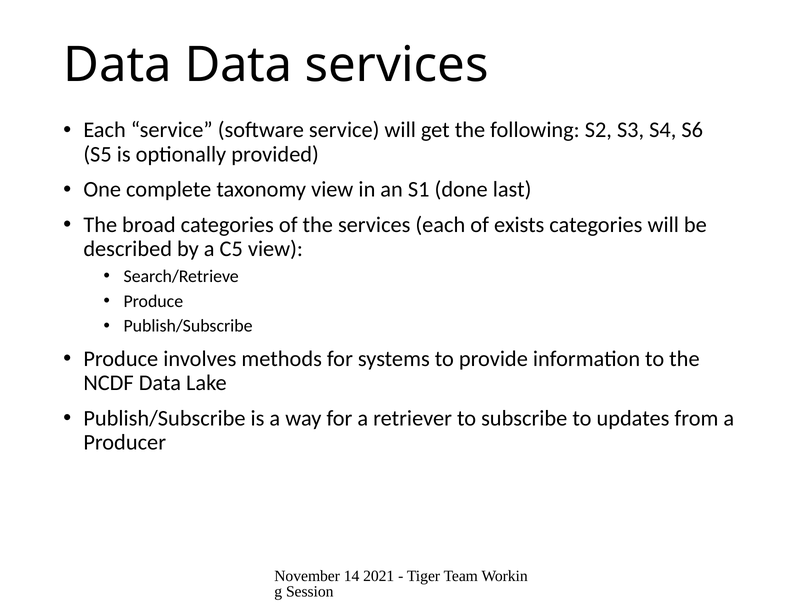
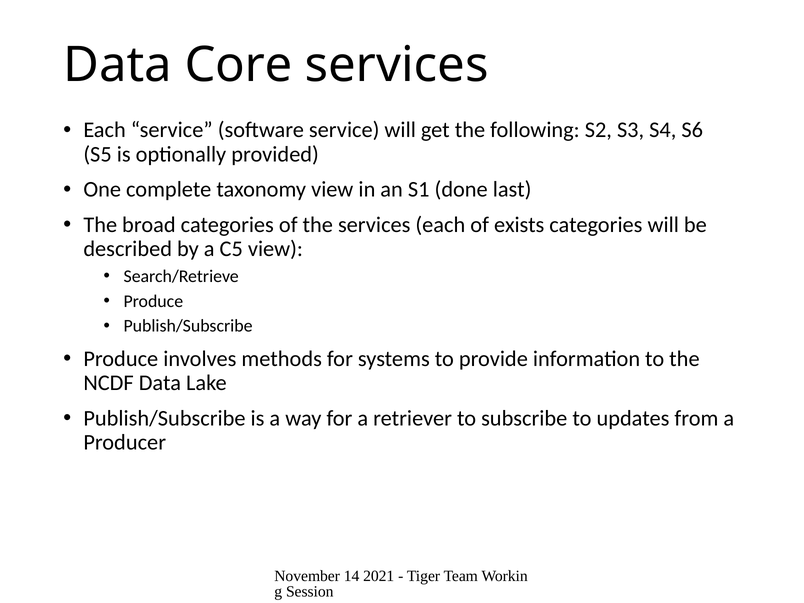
Data Data: Data -> Core (239, 65)
